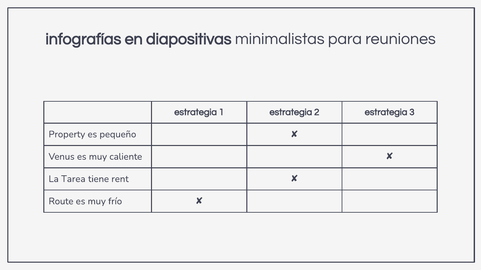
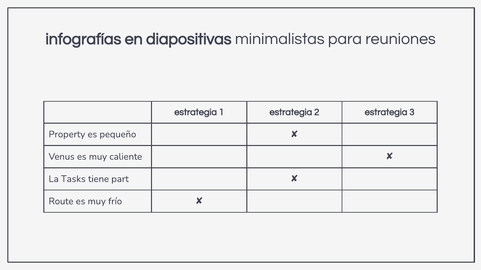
Tarea: Tarea -> Tasks (73, 179)
rent: rent -> part (120, 179)
